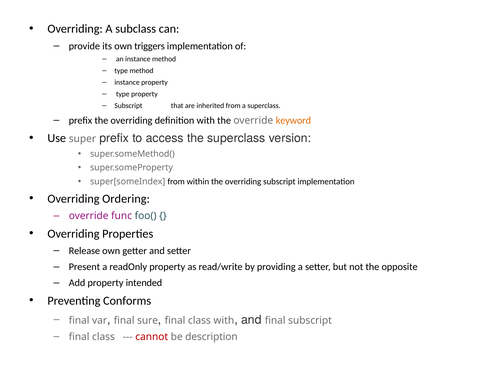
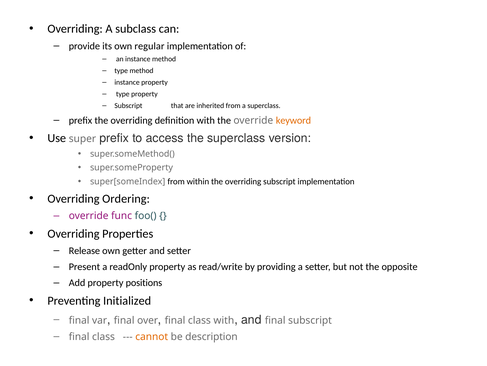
triggers: triggers -> regular (149, 46)
intended: intended -> positions (144, 282)
Conforms: Conforms -> Initialized (127, 300)
sure: sure -> over (148, 320)
cannot colour: red -> orange (152, 336)
